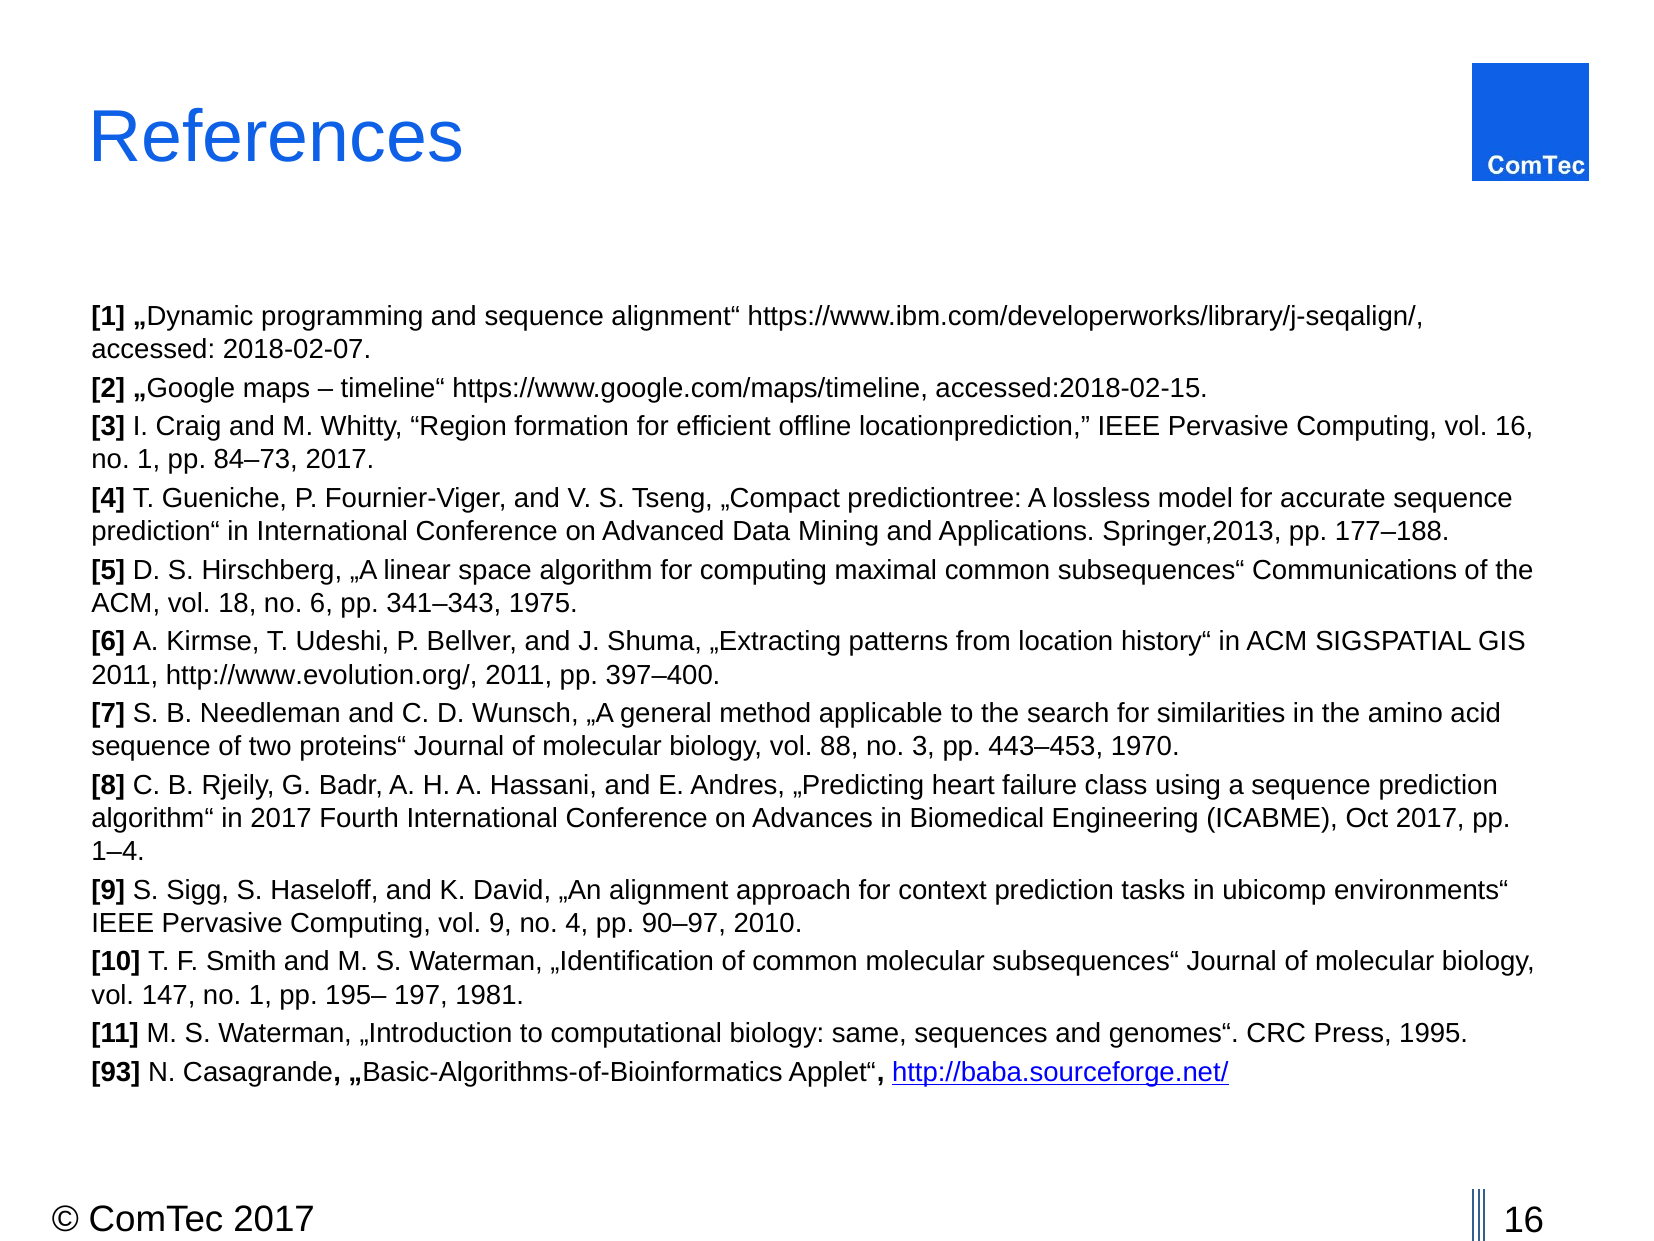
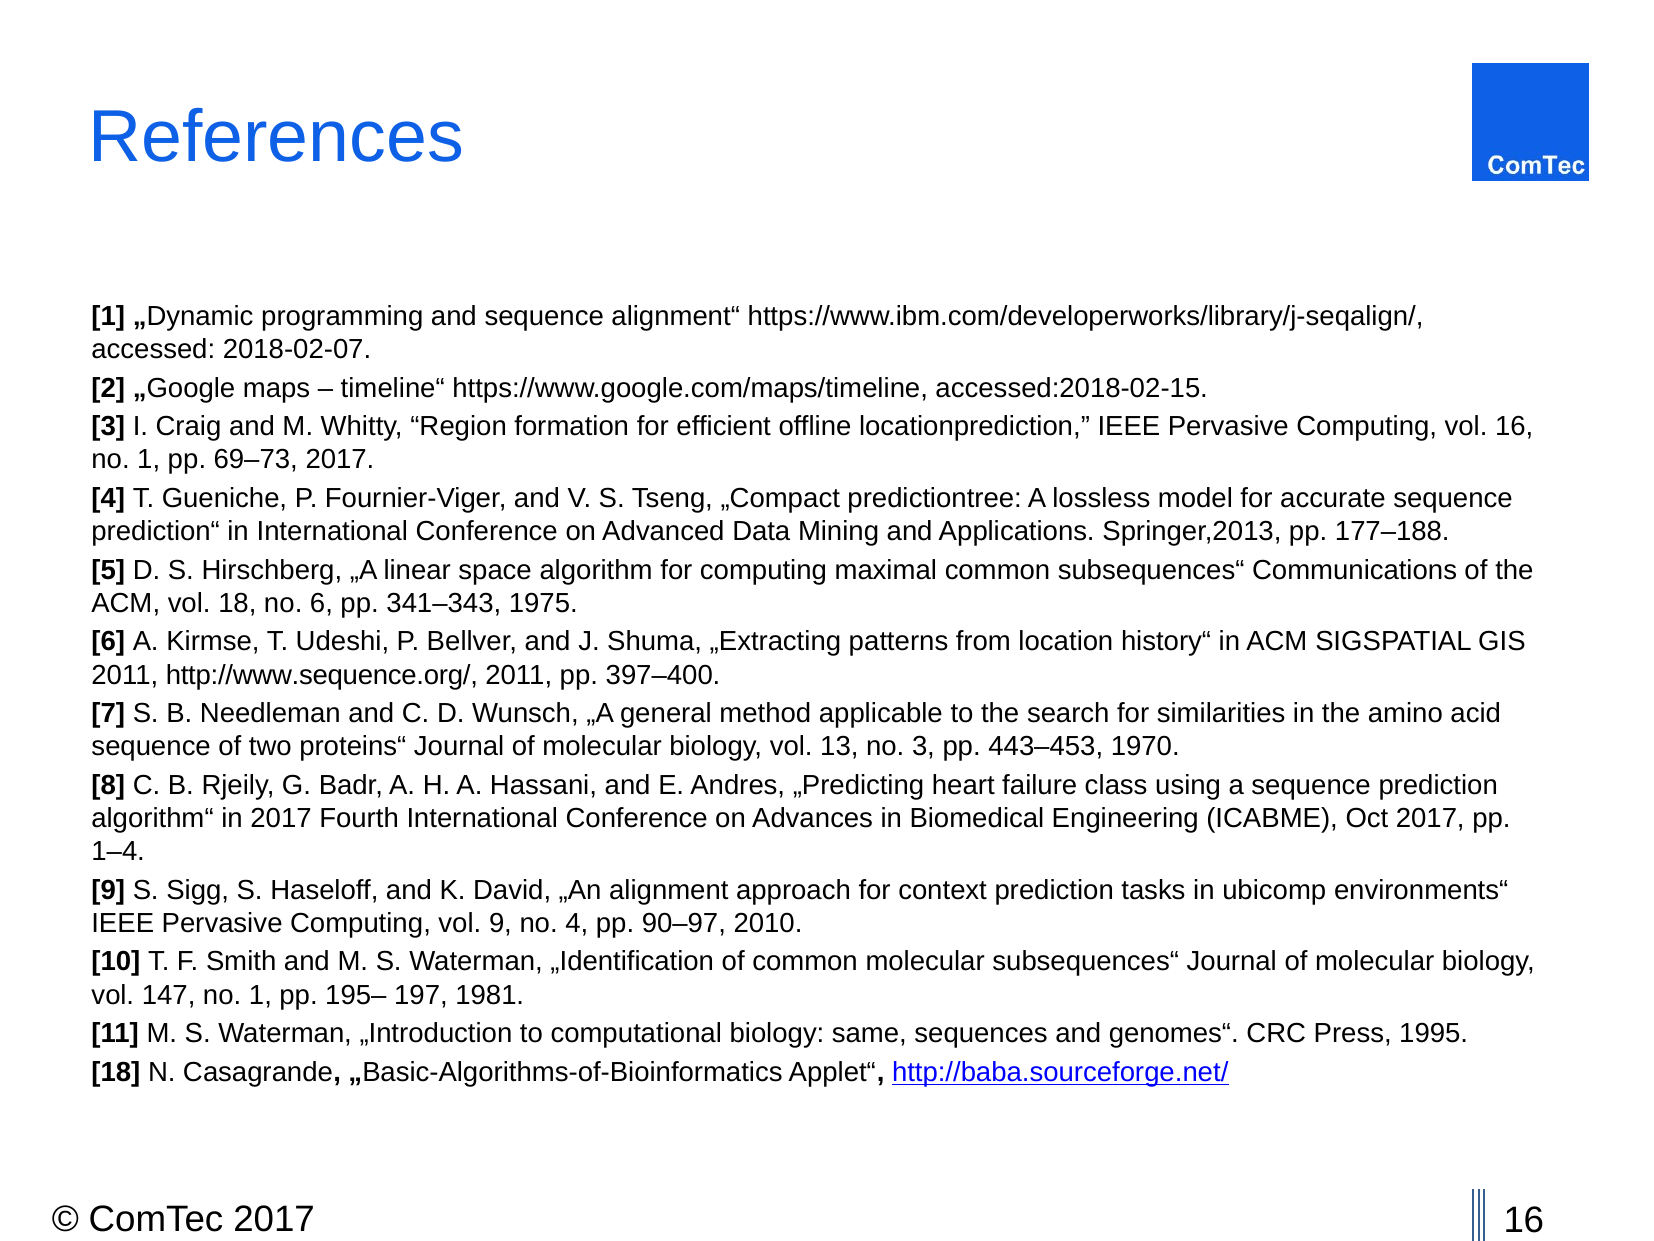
84–73: 84–73 -> 69–73 (256, 460)
http://www.evolution.org/: http://www.evolution.org/ -> http://www.sequence.org/ (322, 675)
88: 88 -> 13 (839, 746)
93: 93 -> 18 (116, 1072)
